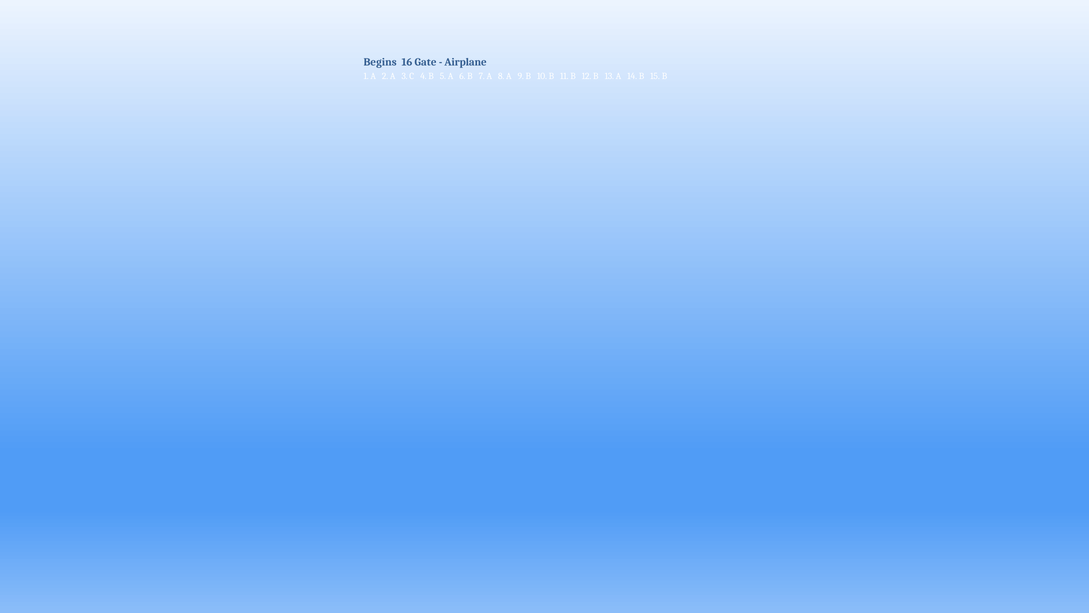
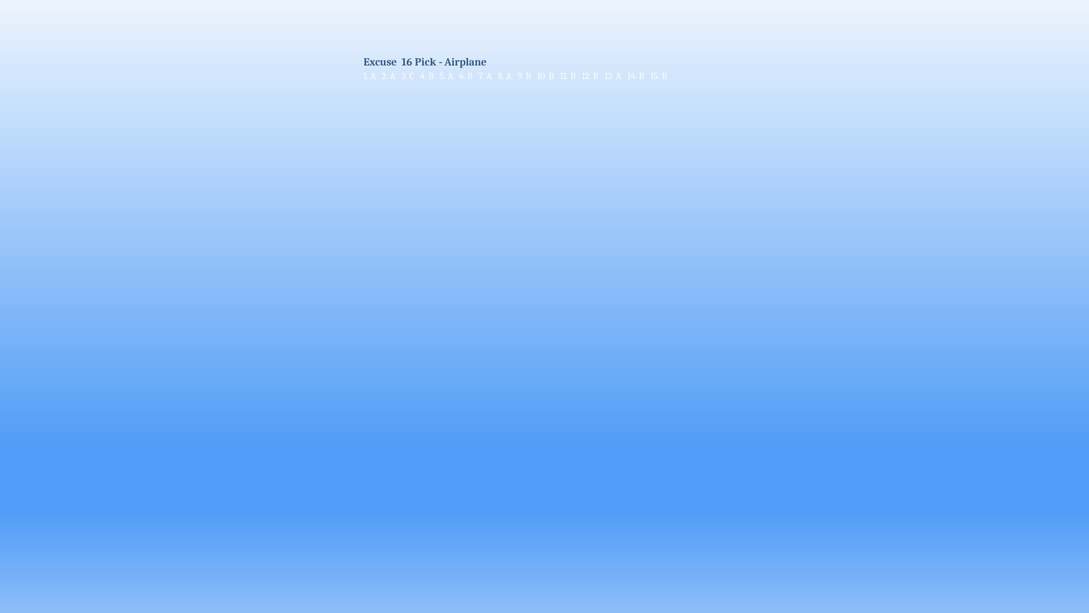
Begins: Begins -> Excuse (380, 62)
Gate: Gate -> Pick (426, 62)
